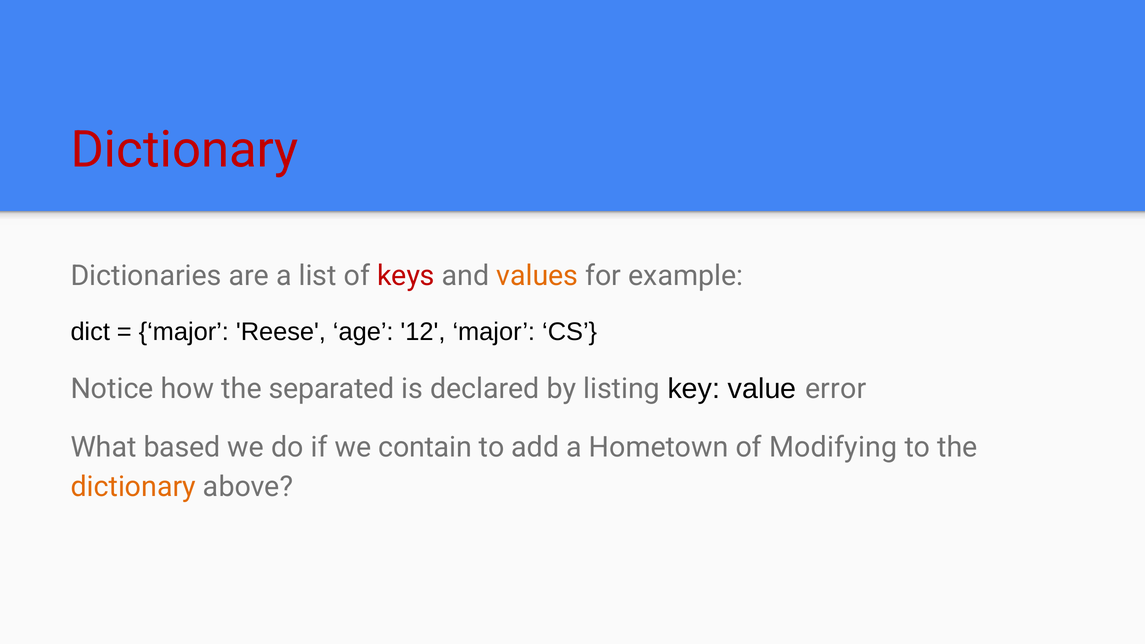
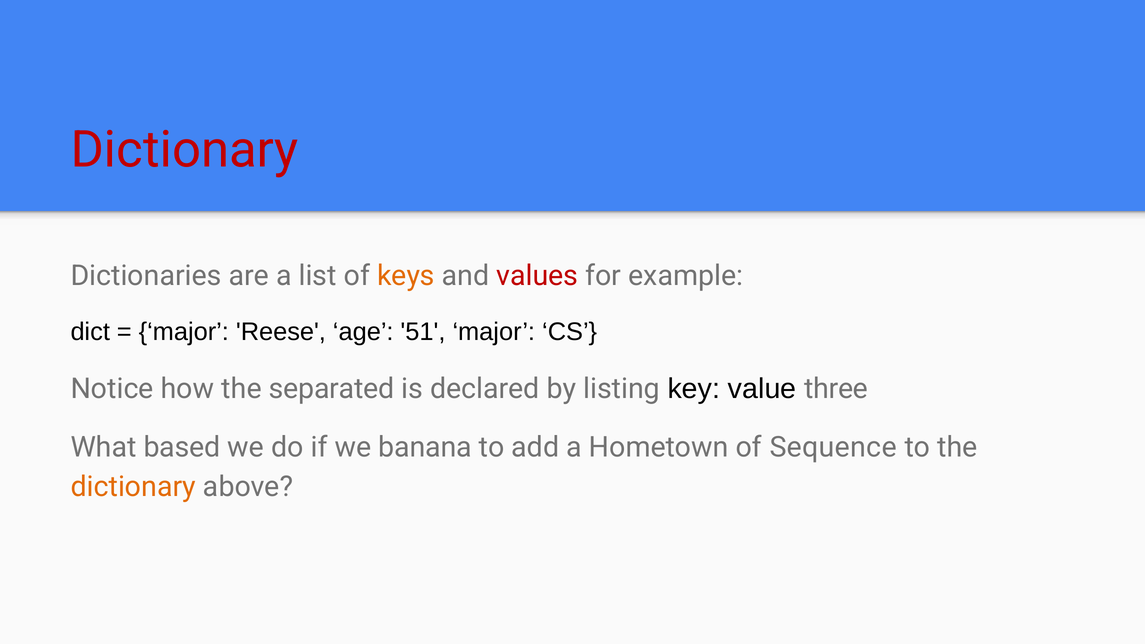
keys colour: red -> orange (406, 276)
values colour: orange -> red (537, 276)
12: 12 -> 51 (423, 332)
error: error -> three (836, 389)
contain: contain -> banana (425, 447)
Modifying: Modifying -> Sequence (833, 447)
